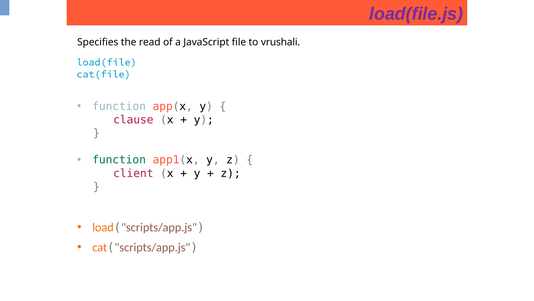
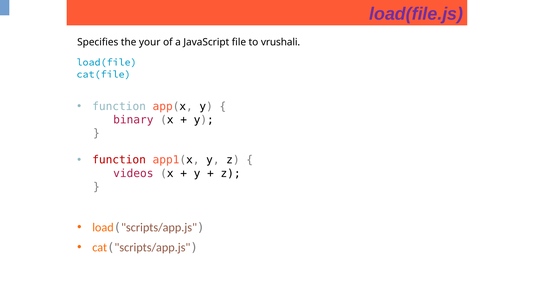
read: read -> your (150, 42)
clause: clause -> binary (133, 120)
function colour: green -> red (119, 160)
client: client -> videos (133, 173)
